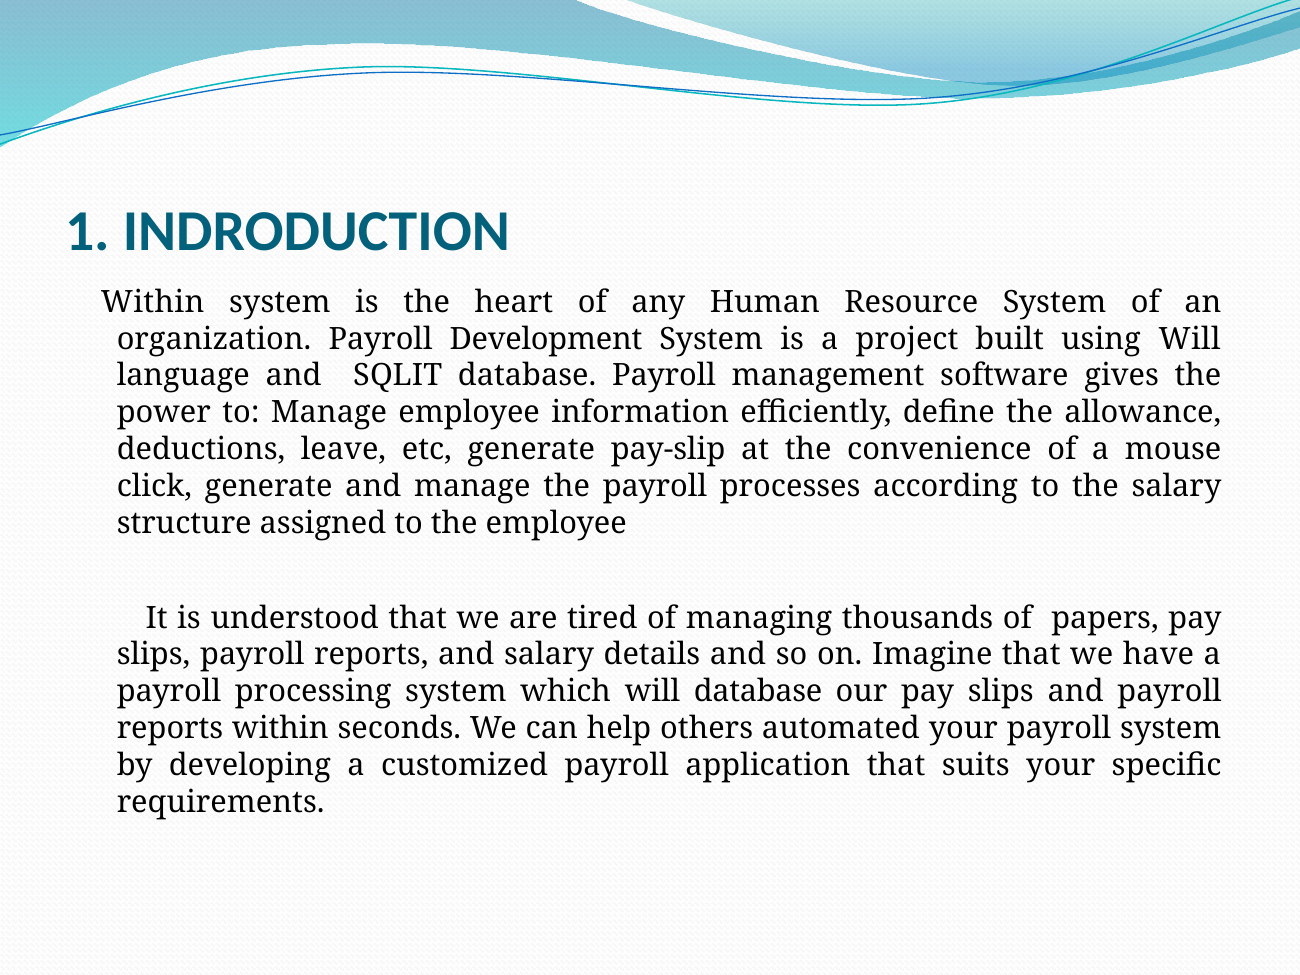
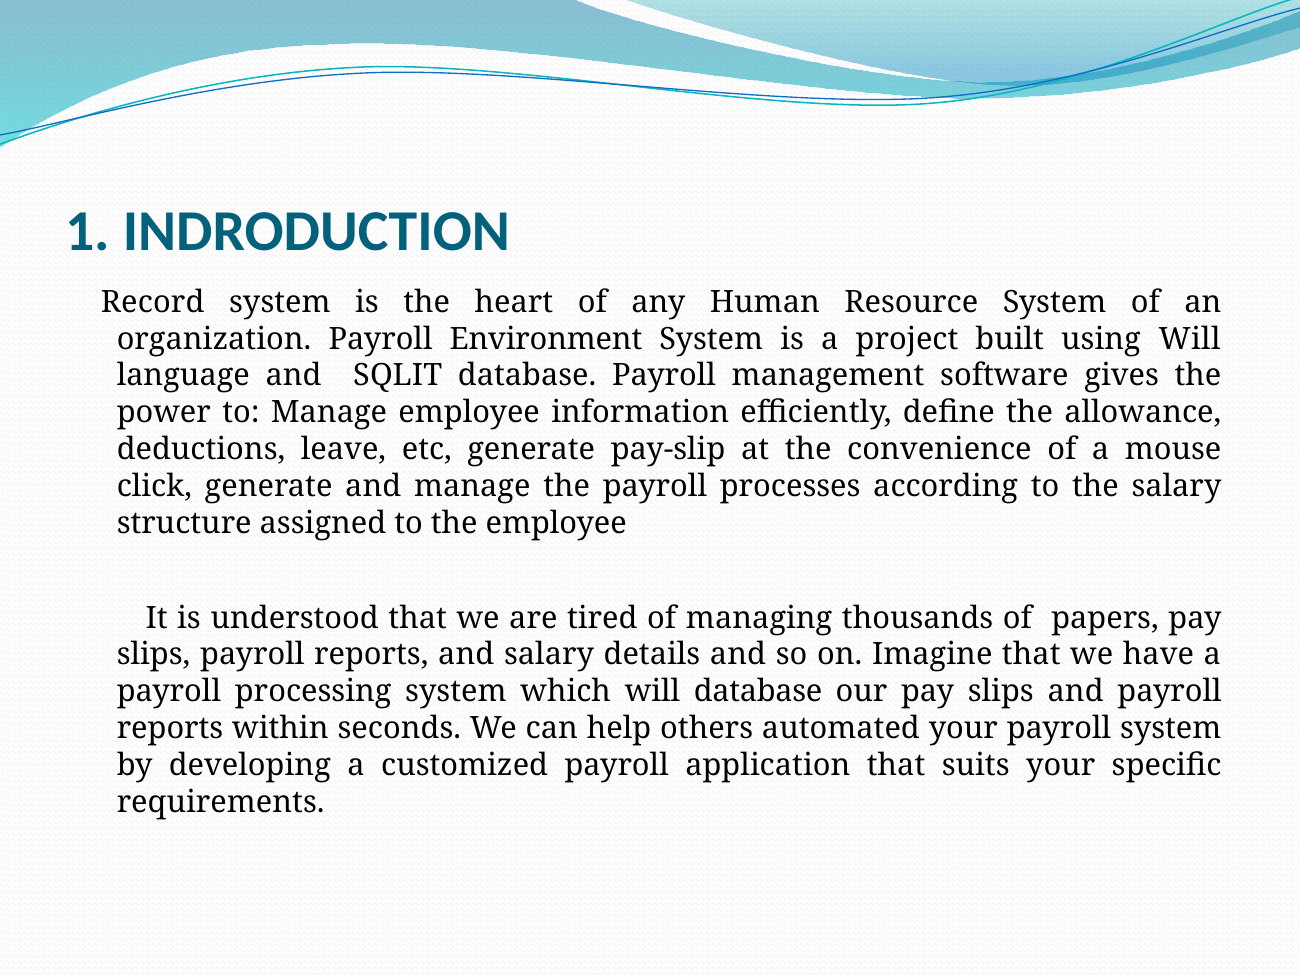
Within: Within -> Record (153, 302)
Development: Development -> Environment (546, 339)
